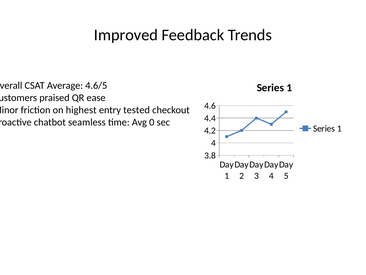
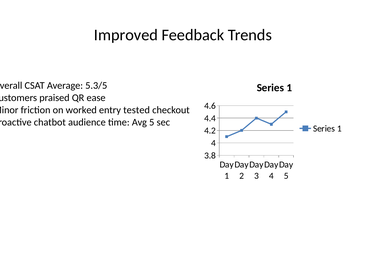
4.6/5: 4.6/5 -> 5.3/5 (96, 85)
highest: highest -> worked (81, 110)
seamless: seamless -> audience (87, 122)
Avg 0: 0 -> 5 (152, 122)
